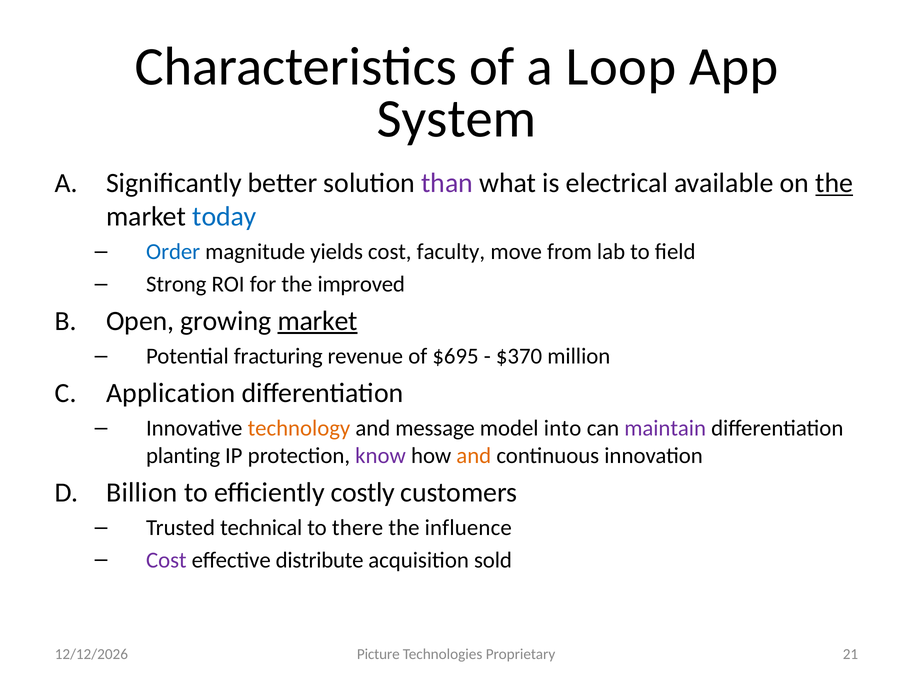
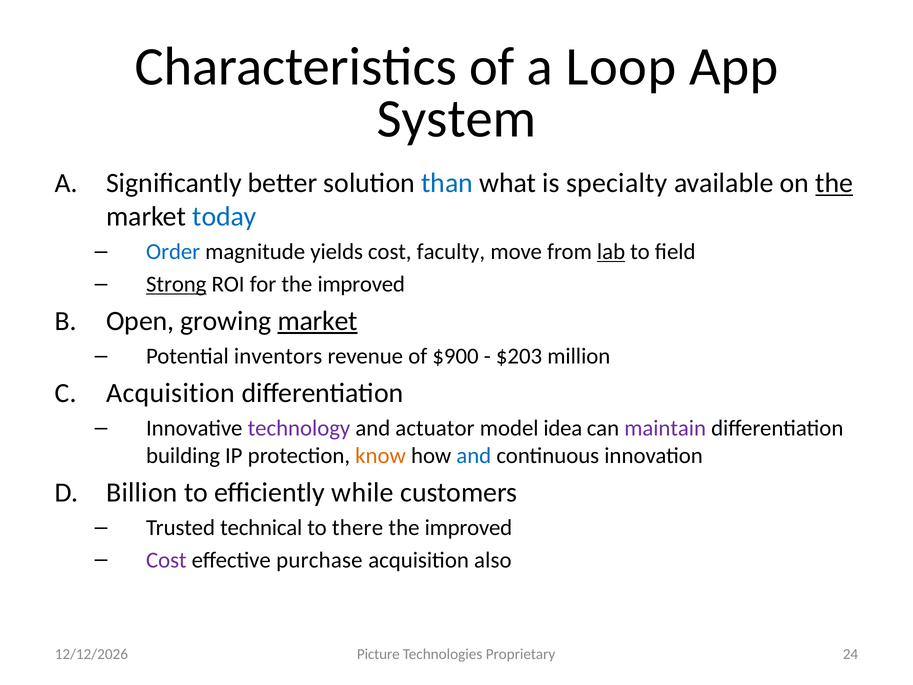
than colour: purple -> blue (447, 183)
electrical: electrical -> specialty (617, 183)
lab underline: none -> present (611, 252)
Strong underline: none -> present (176, 284)
fracturing: fracturing -> inventors (278, 356)
$695: $695 -> $900 (456, 356)
$370: $370 -> $203 (519, 356)
Application: Application -> Acquisition (171, 393)
technology colour: orange -> purple (299, 428)
message: message -> actuator (435, 428)
into: into -> idea (563, 428)
planting: planting -> building (183, 455)
know colour: purple -> orange (381, 455)
and colour: orange -> blue (474, 455)
costly: costly -> while (363, 492)
influence: influence -> improved (468, 527)
distribute: distribute -> purchase (319, 560)
sold: sold -> also (493, 560)
21: 21 -> 24 (851, 654)
